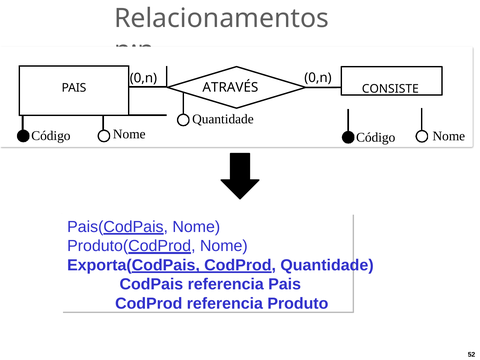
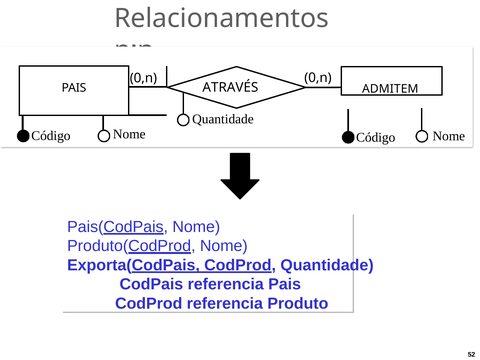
CONSISTE: CONSISTE -> ADMITEM (390, 89)
